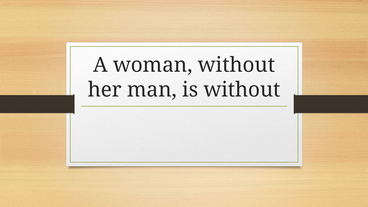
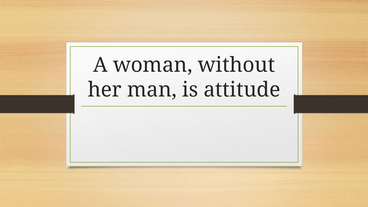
is without: without -> attitude (242, 90)
